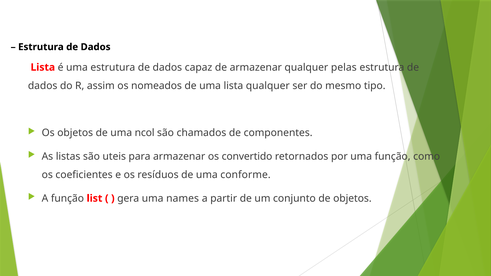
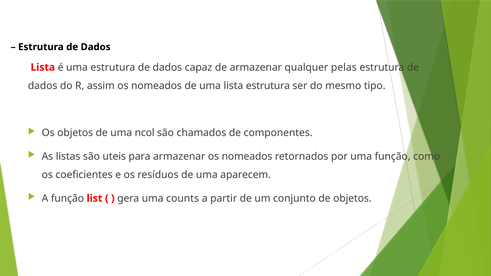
lista qualquer: qualquer -> estrutura (268, 86)
armazenar os convertido: convertido -> nomeados (247, 156)
conforme: conforme -> aparecem (246, 175)
names: names -> counts (183, 198)
